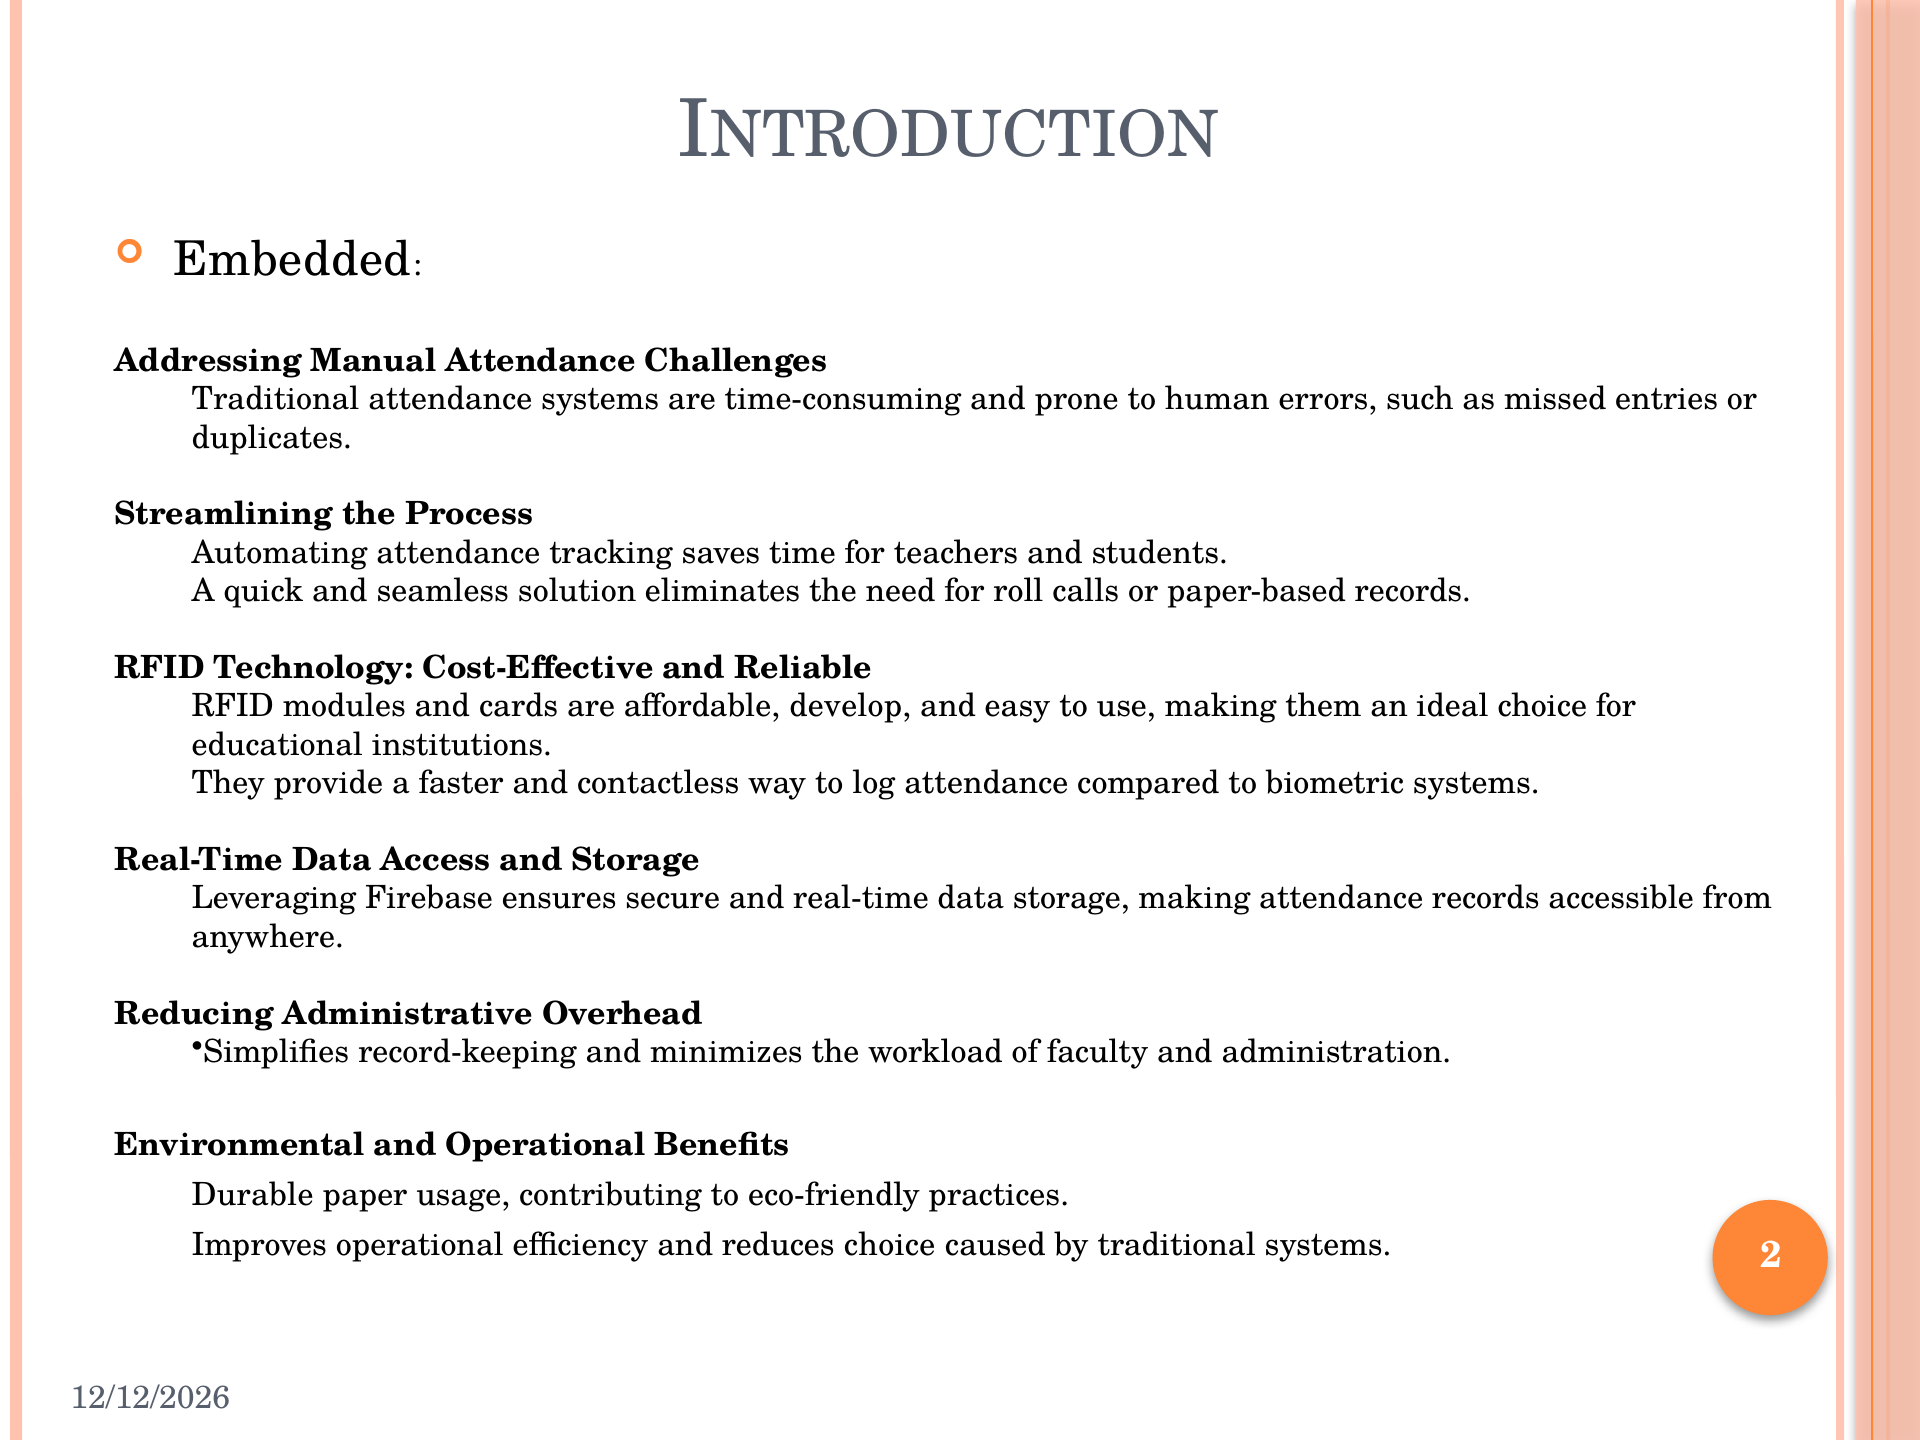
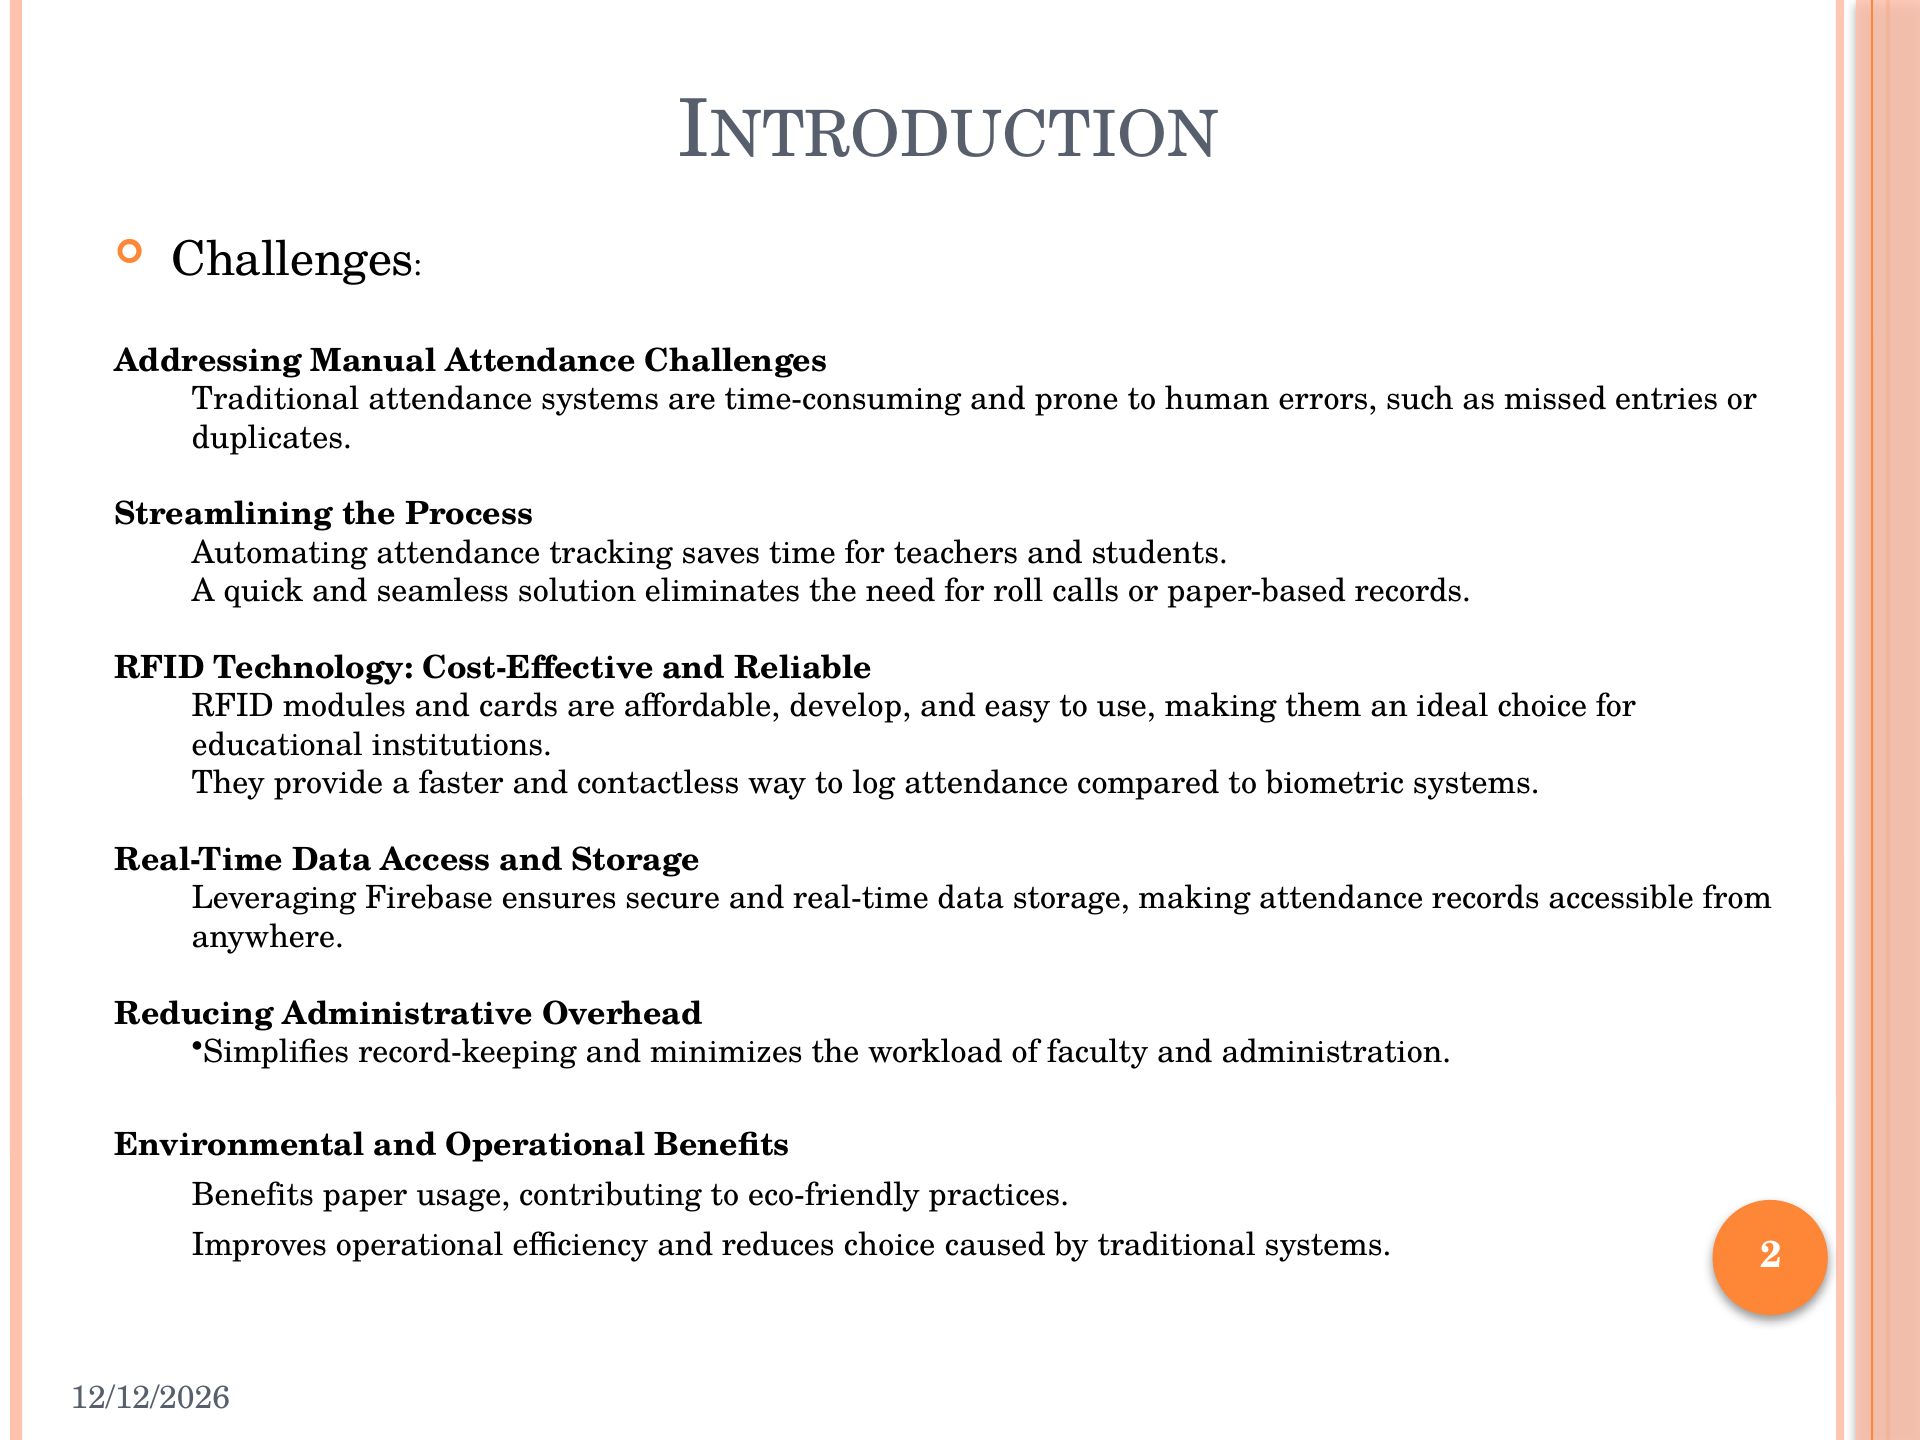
Embedded: Embedded -> Challenges (293, 259)
Durable: Durable -> Benefits (253, 1195)
